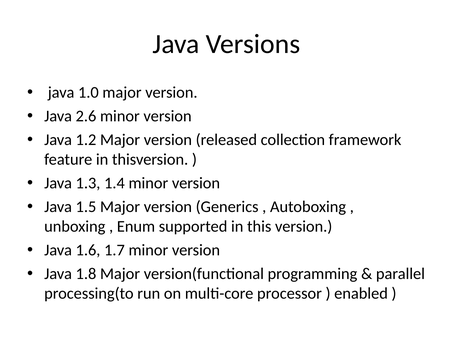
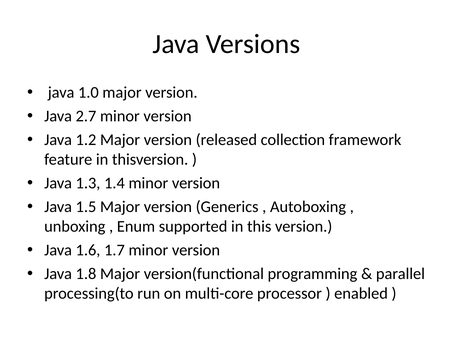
2.6: 2.6 -> 2.7 (86, 116)
